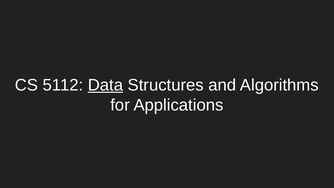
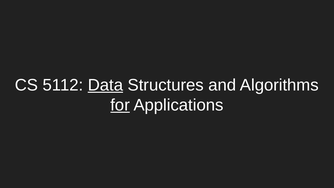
for underline: none -> present (120, 105)
